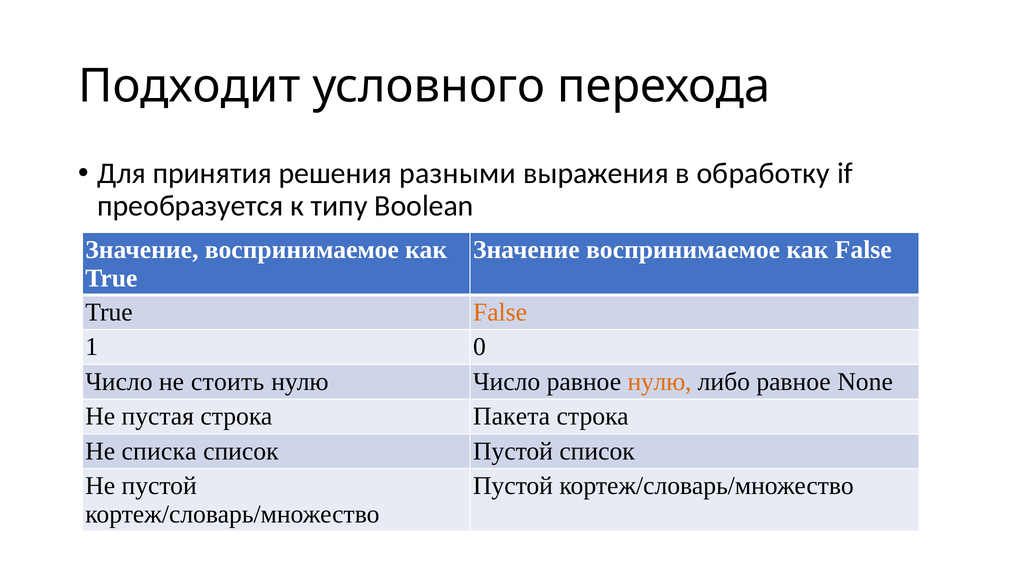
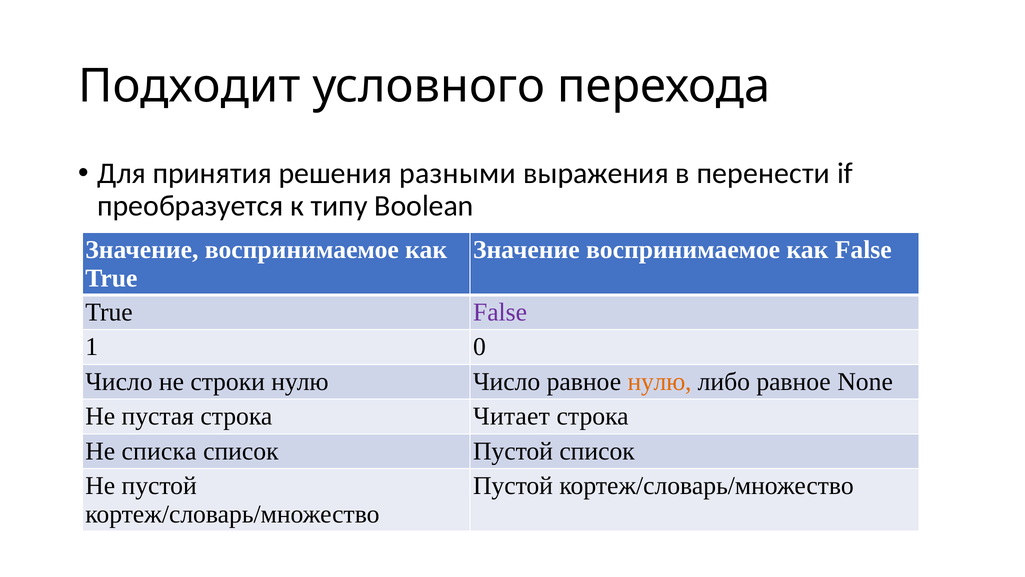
обработку: обработку -> перенести (763, 173)
False colour: orange -> purple (500, 312)
стоить: стоить -> строки (228, 381)
Пакета: Пакета -> Читает (511, 416)
